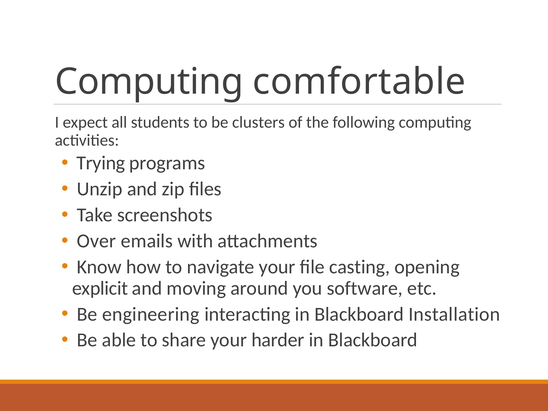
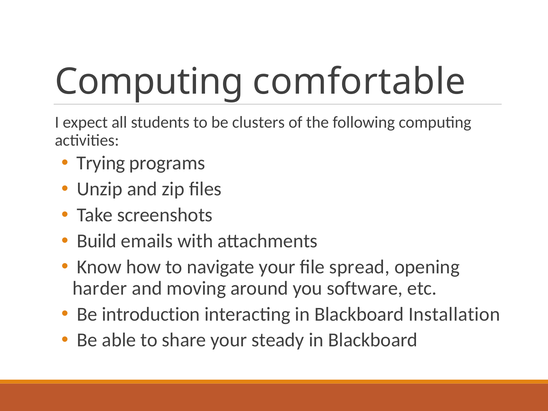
Over: Over -> Build (97, 241)
casting: casting -> spread (359, 267)
explicit: explicit -> harder (100, 288)
engineering: engineering -> introduction (151, 314)
harder: harder -> steady (278, 340)
